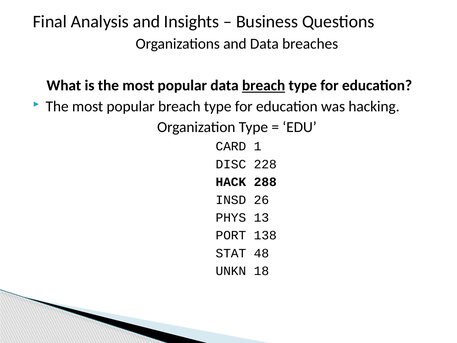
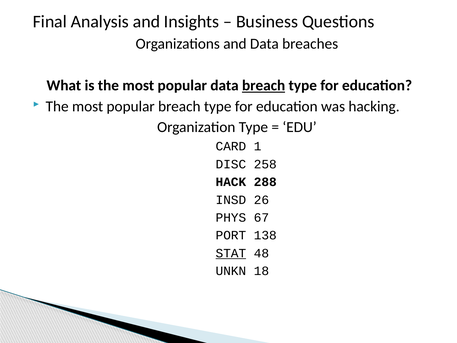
228: 228 -> 258 (265, 164)
13: 13 -> 67 (261, 217)
STAT underline: none -> present (231, 253)
